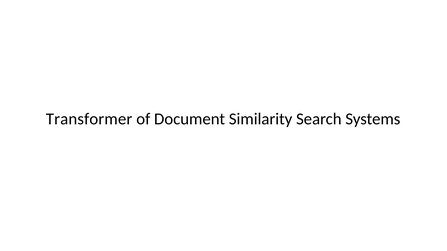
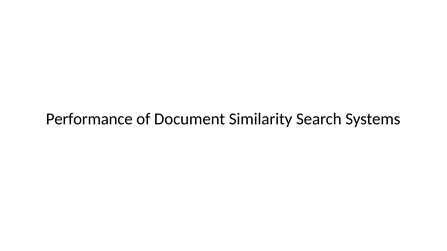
Transformer: Transformer -> Performance (89, 119)
